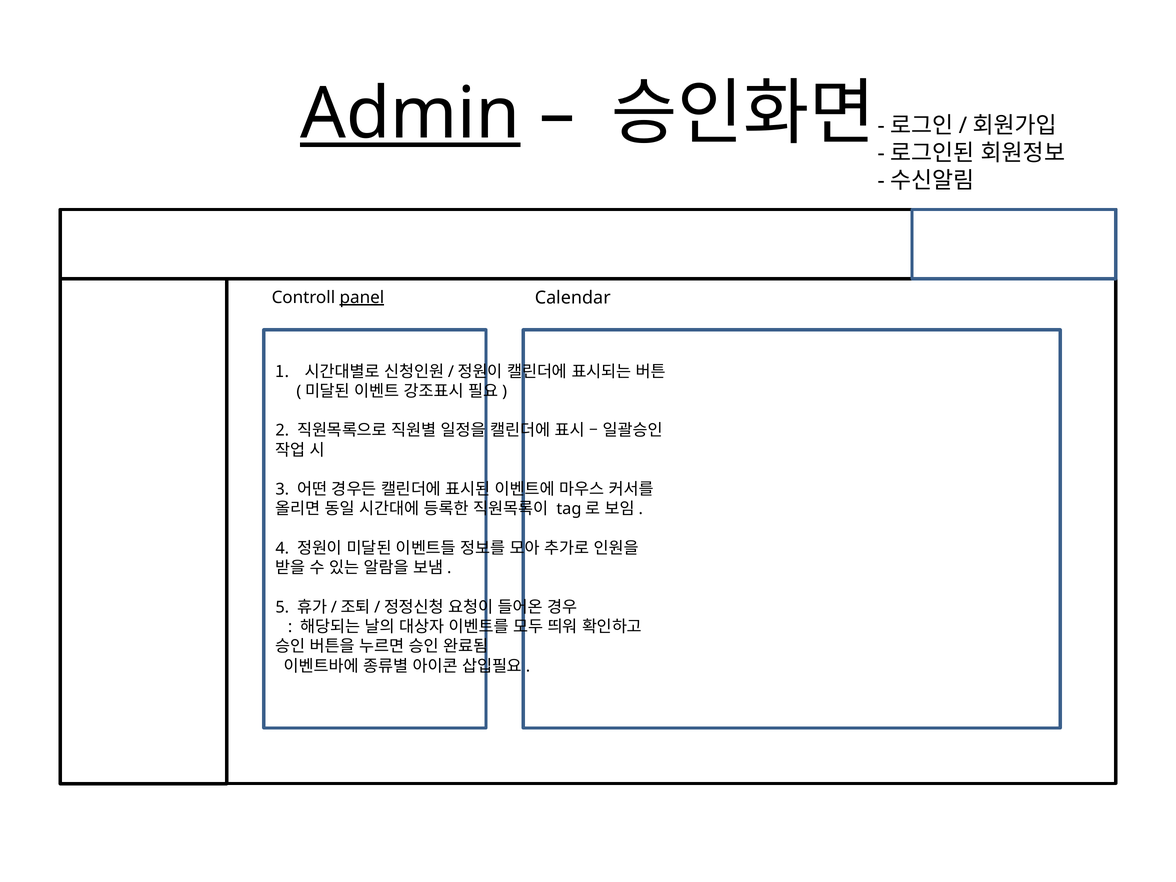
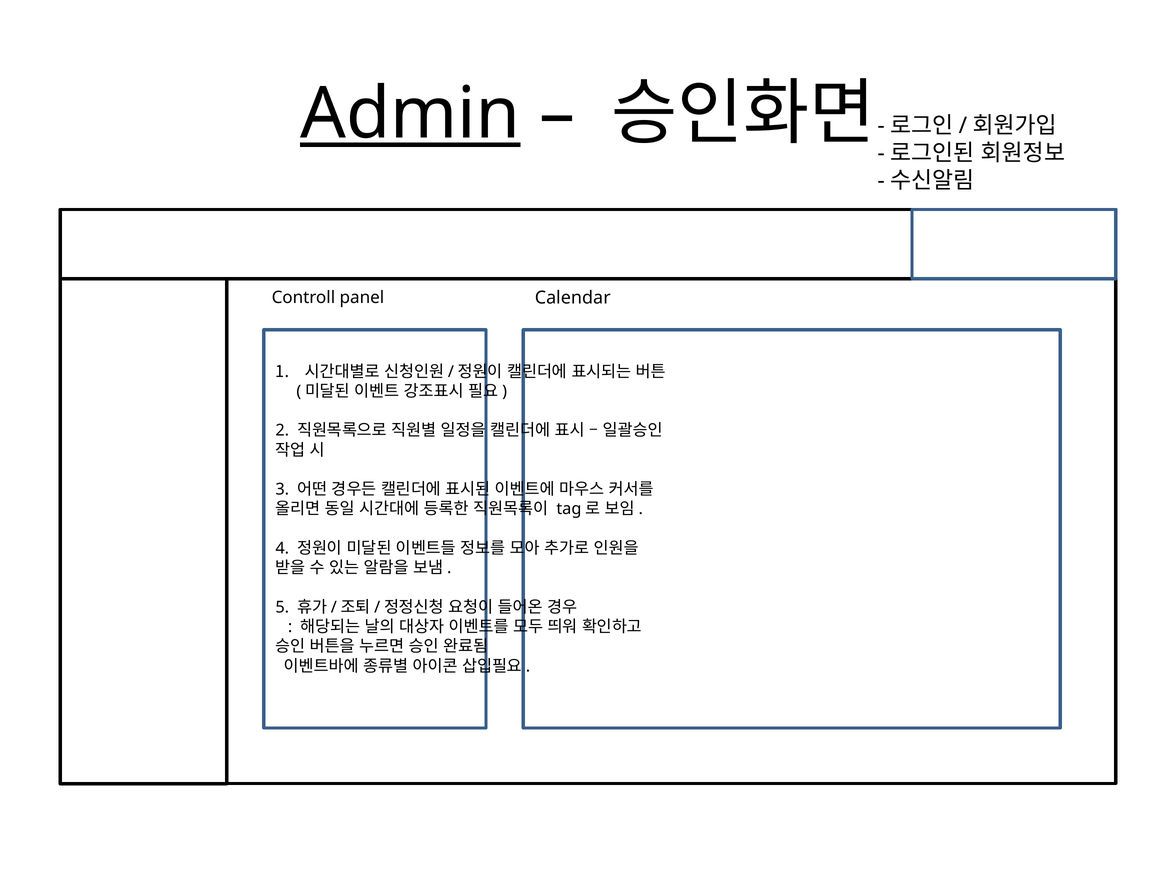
panel underline: present -> none (362, 297)
